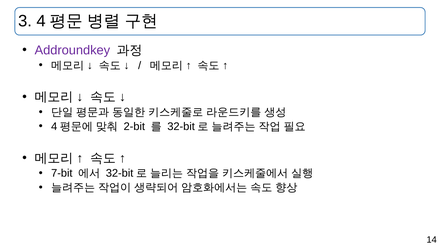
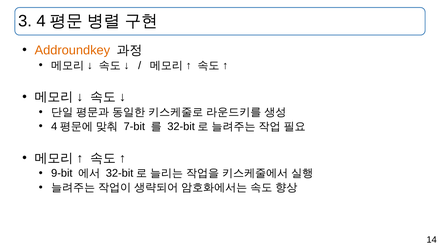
Addroundkey colour: purple -> orange (72, 50)
2-bit: 2-bit -> 7-bit (134, 126)
7-bit: 7-bit -> 9-bit (62, 173)
